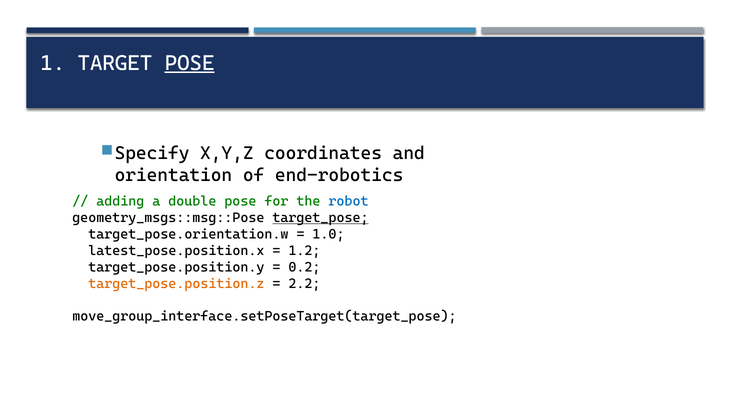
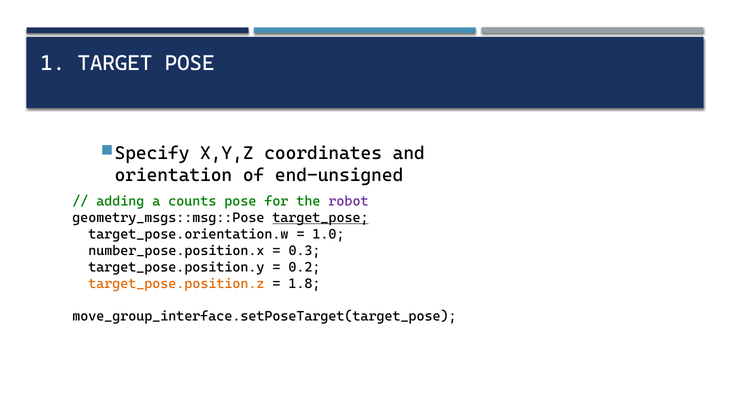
POSE underline: present -> none (190, 63)
end-robotics: end-robotics -> end-unsigned (339, 175)
double: double -> counts (192, 201)
robot colour: blue -> purple (348, 201)
latest_pose.position.x: latest_pose.position.x -> number_pose.position.x (176, 250)
1.2: 1.2 -> 0.3 (304, 250)
2.2: 2.2 -> 1.8 (304, 283)
